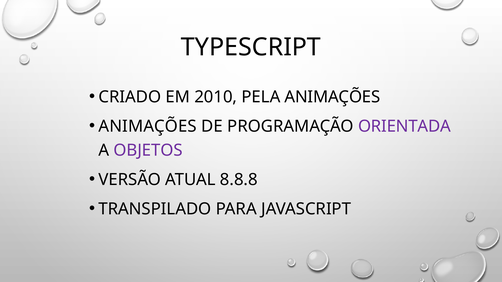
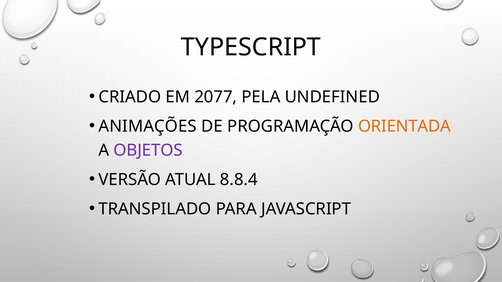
2010: 2010 -> 2077 (216, 97)
PELA ANIMAÇÕES: ANIMAÇÕES -> UNDEFINED (332, 97)
ORIENTADA colour: purple -> orange (404, 126)
8.8.8: 8.8.8 -> 8.8.4 (239, 180)
